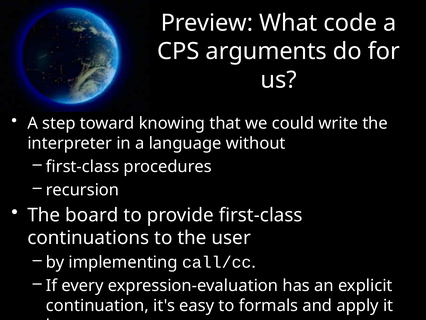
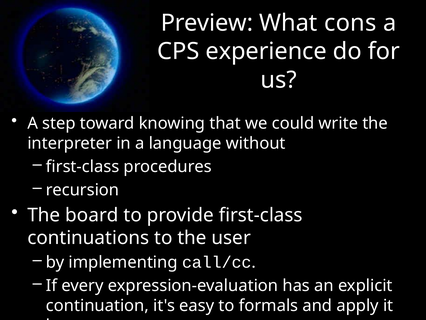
code: code -> cons (350, 23)
arguments: arguments -> experience (266, 51)
